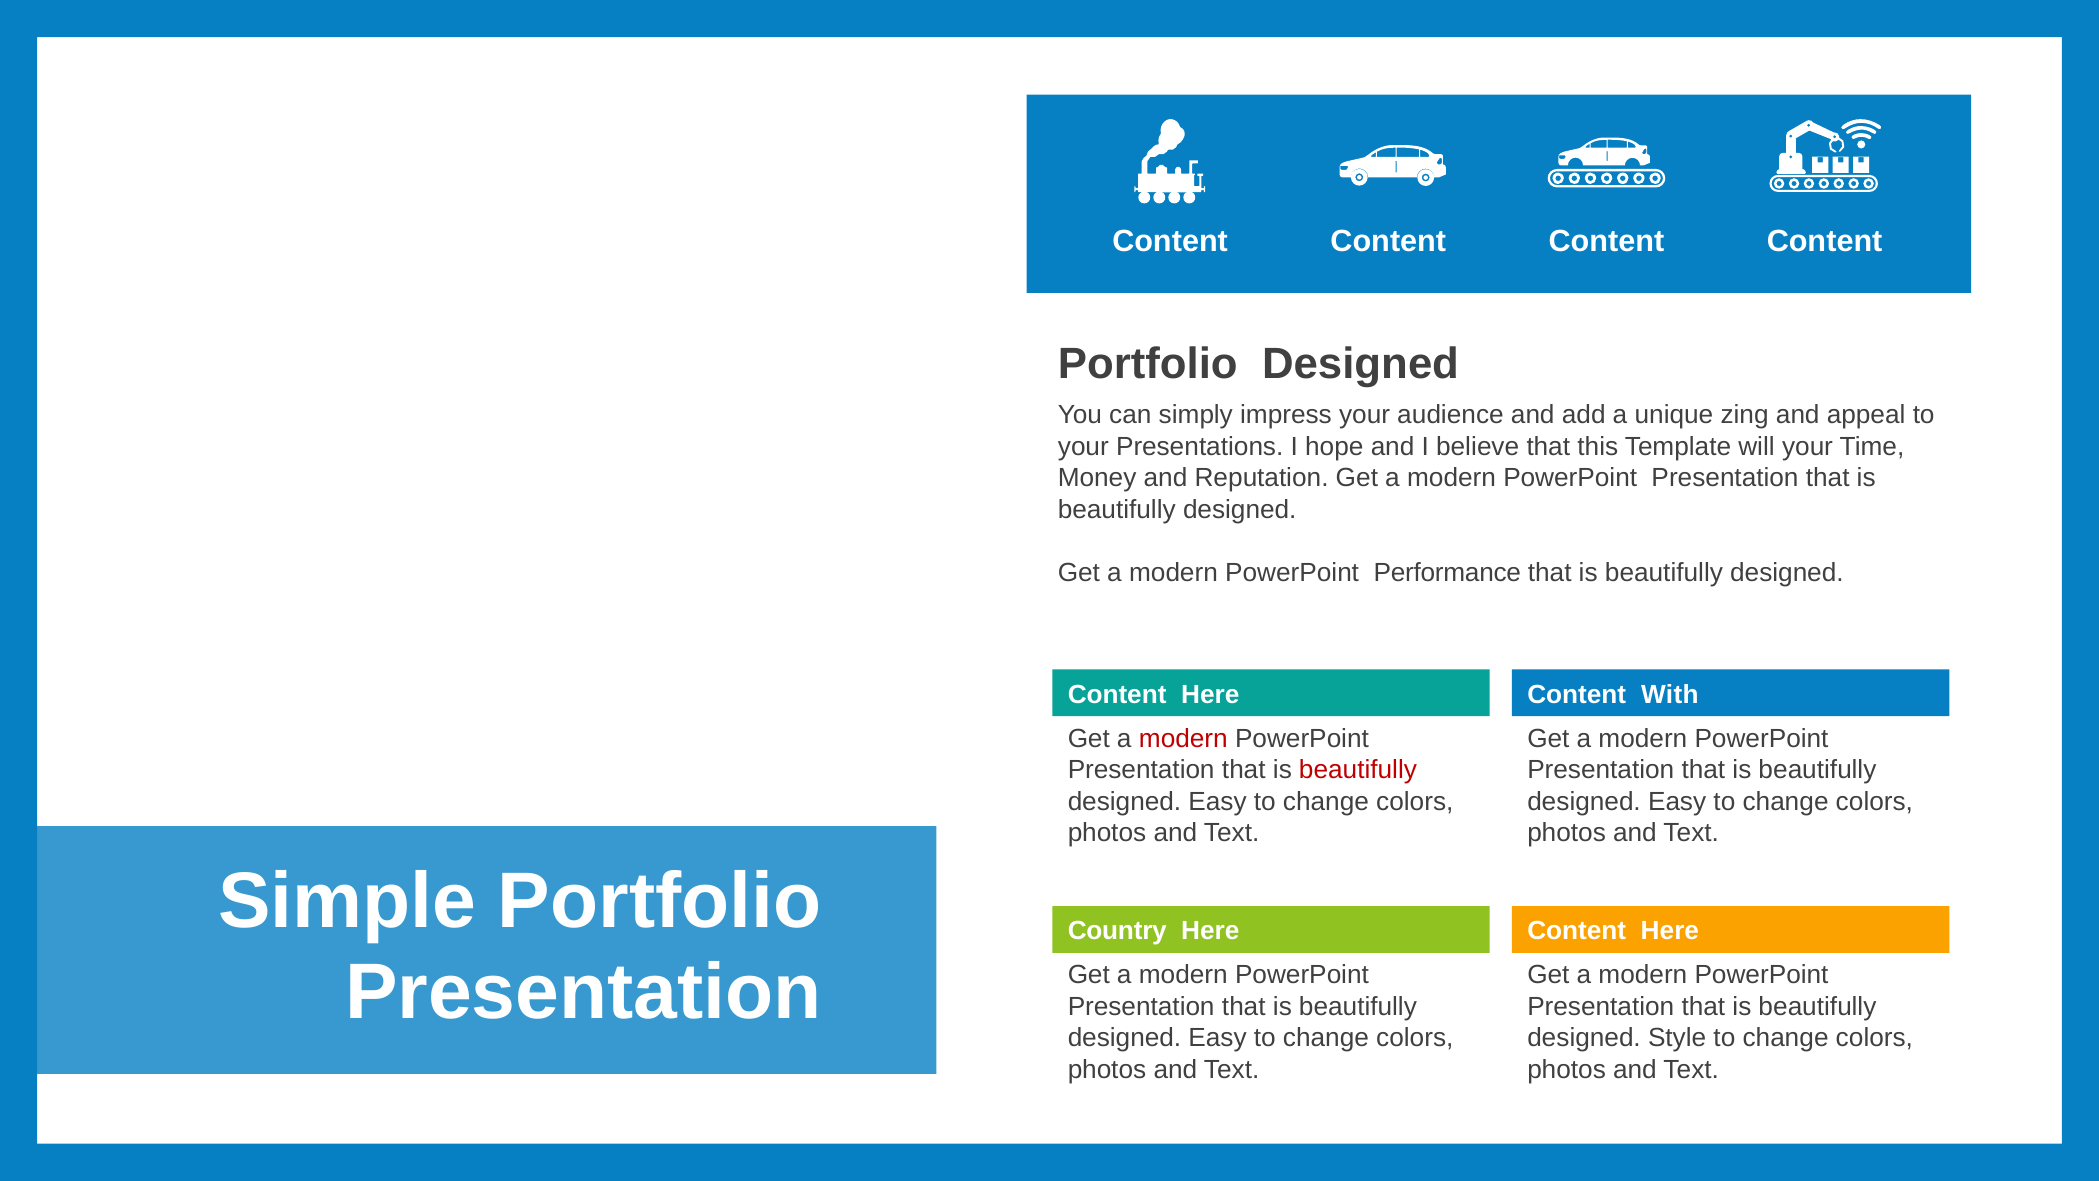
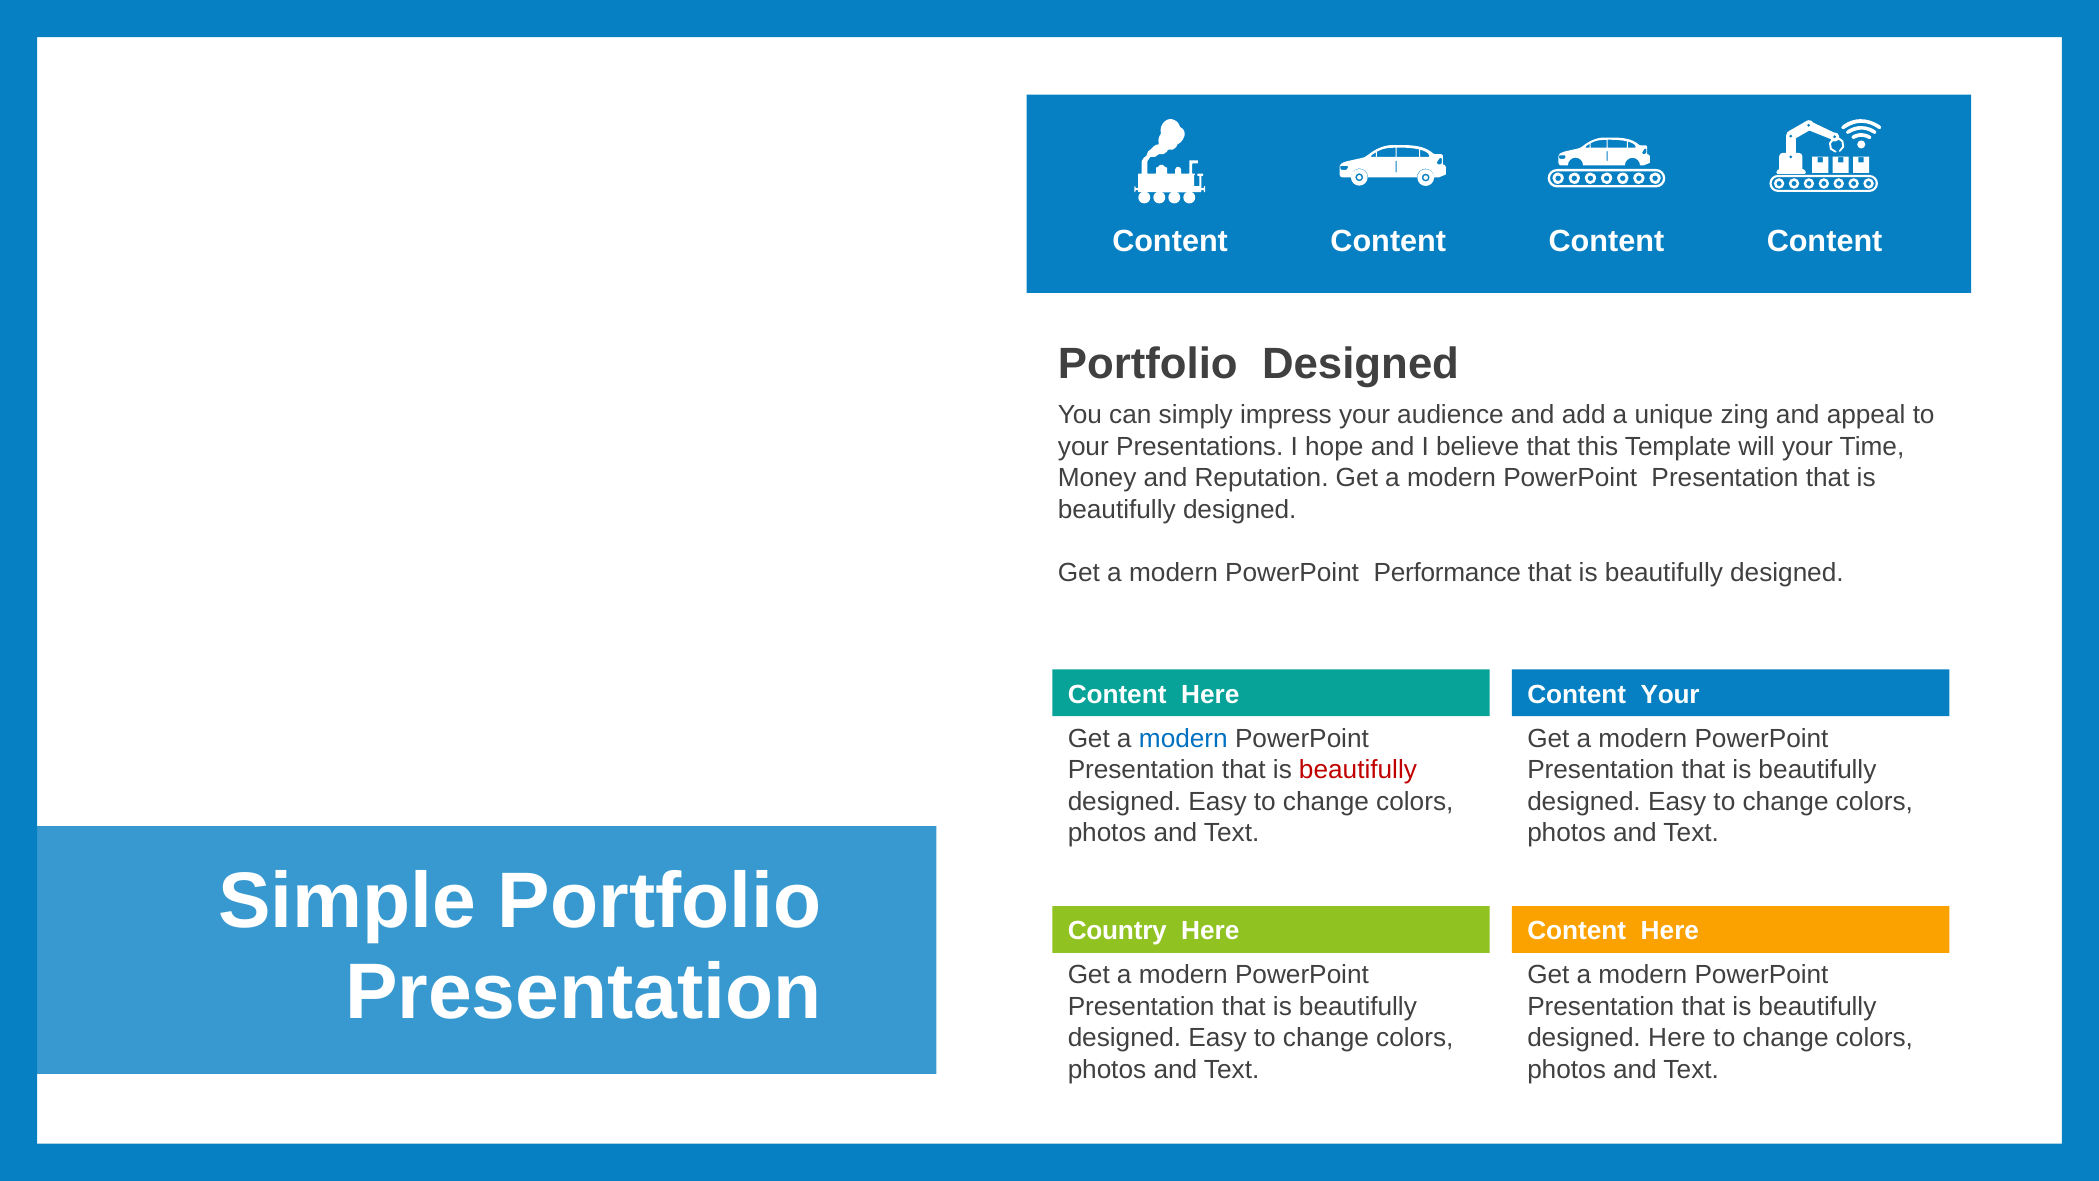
Content With: With -> Your (1670, 694)
modern colour: red -> blue (1183, 738)
designed Style: Style -> Here (1677, 1038)
